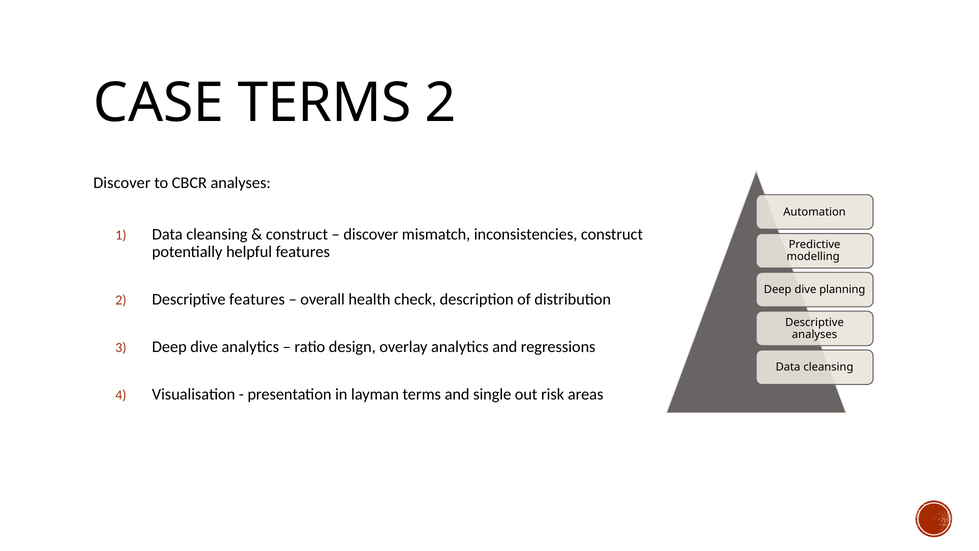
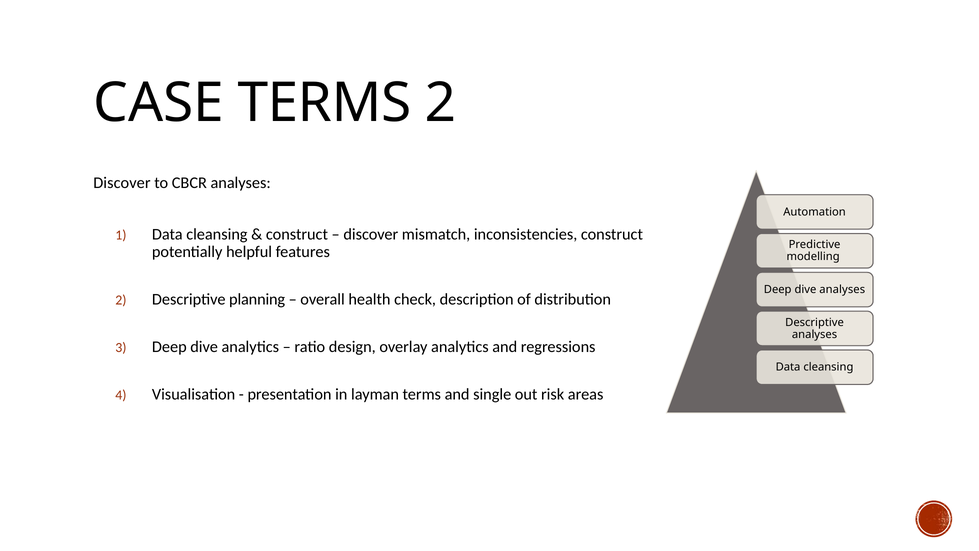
dive planning: planning -> analyses (842, 289)
Descriptive features: features -> planning (257, 299)
